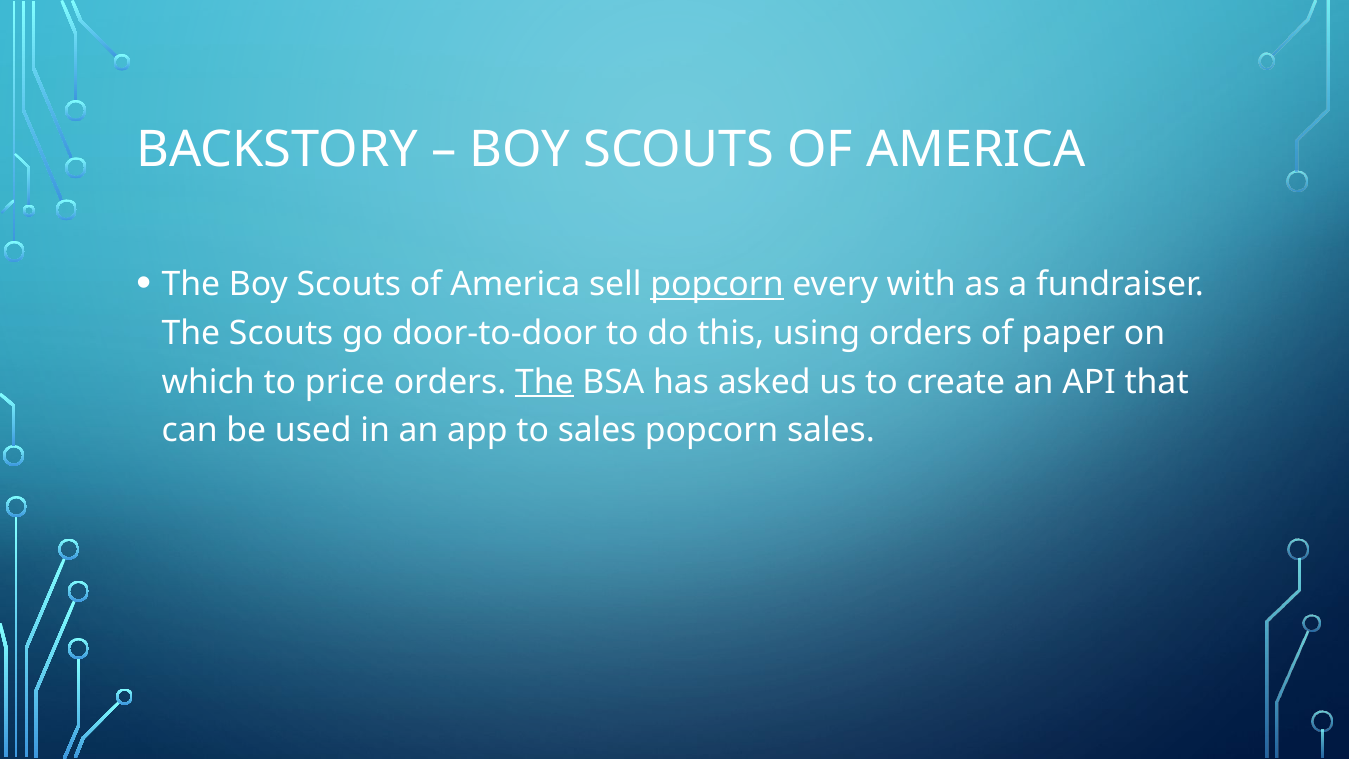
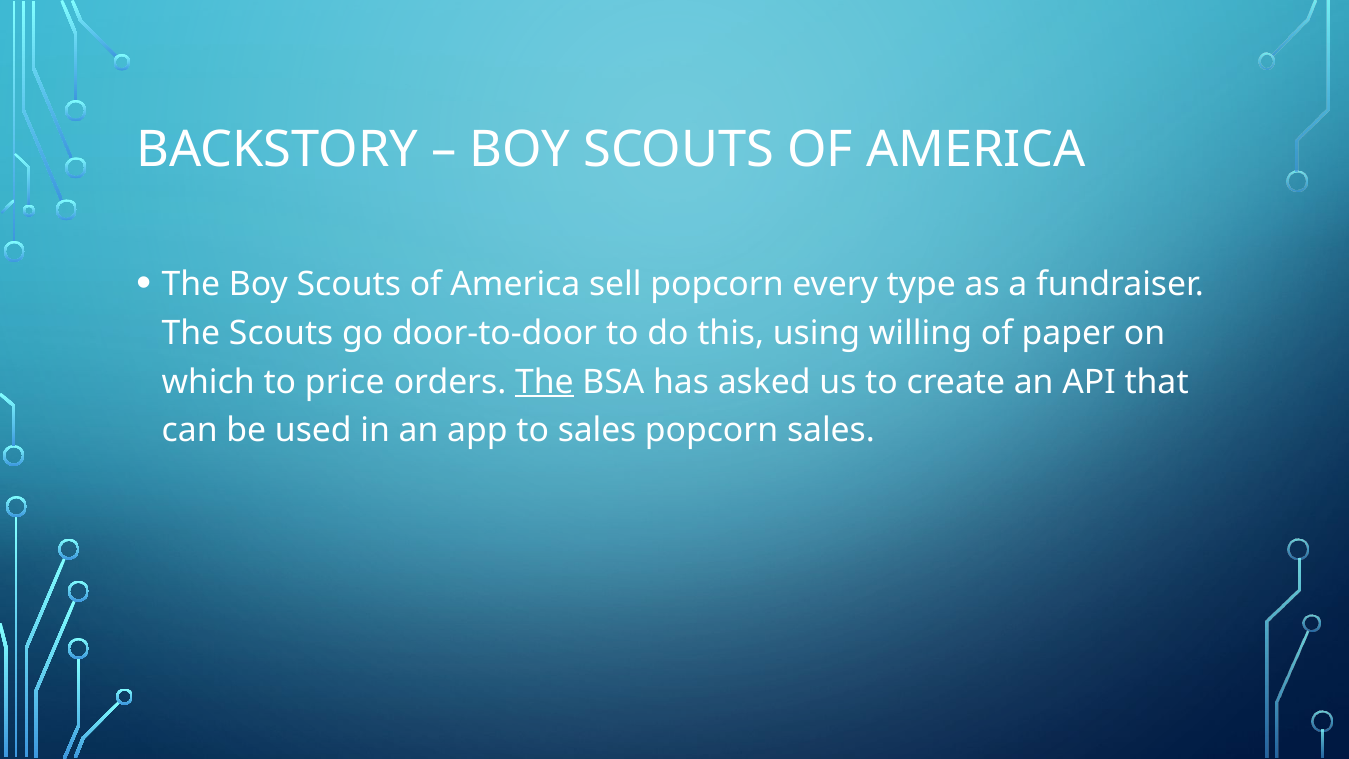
popcorn underline: present -> none (717, 285)
with: with -> type (921, 285)
using orders: orders -> willing (920, 333)
